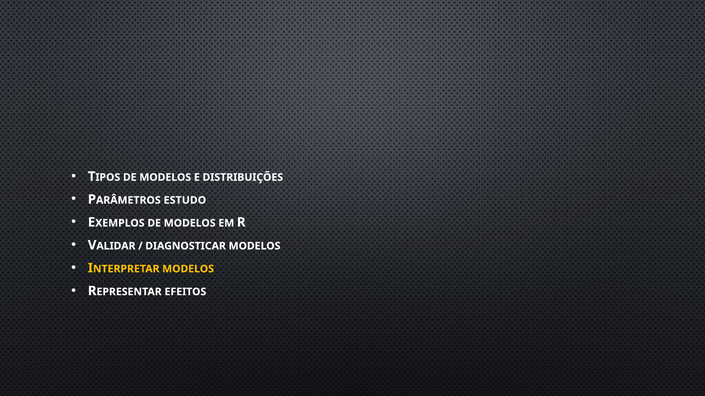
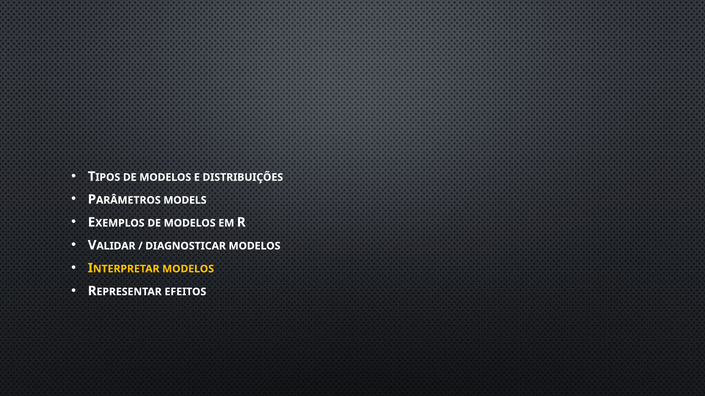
ESTUDO: ESTUDO -> MODELS (185, 200)
